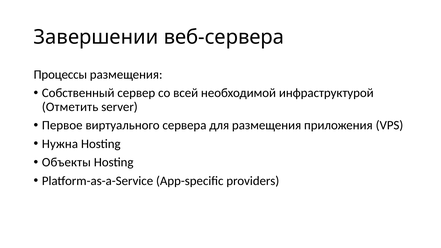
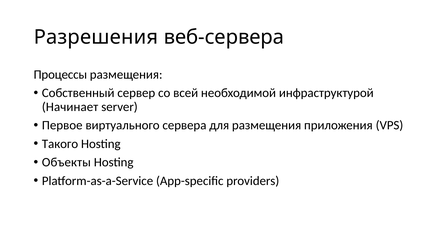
Завершении: Завершении -> Разрешения (96, 37)
Отметить: Отметить -> Начинает (70, 107)
Нужна: Нужна -> Такого (60, 144)
